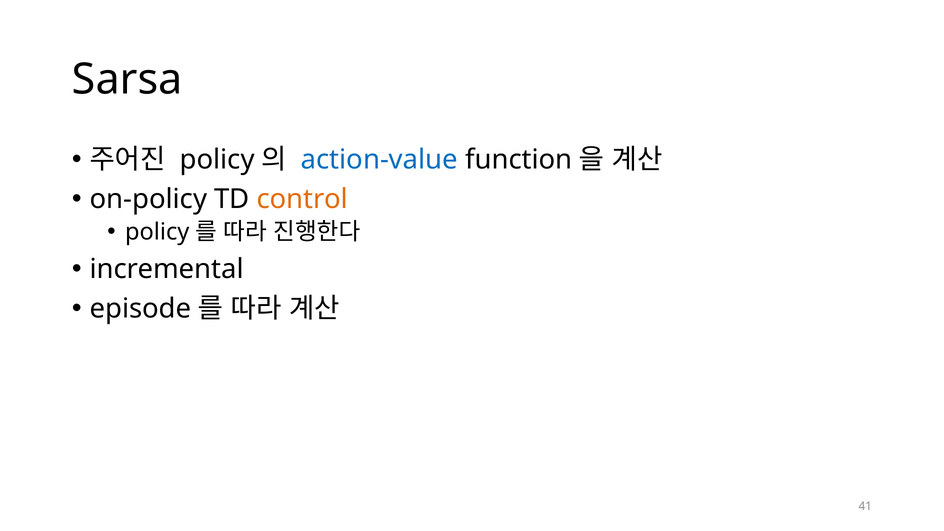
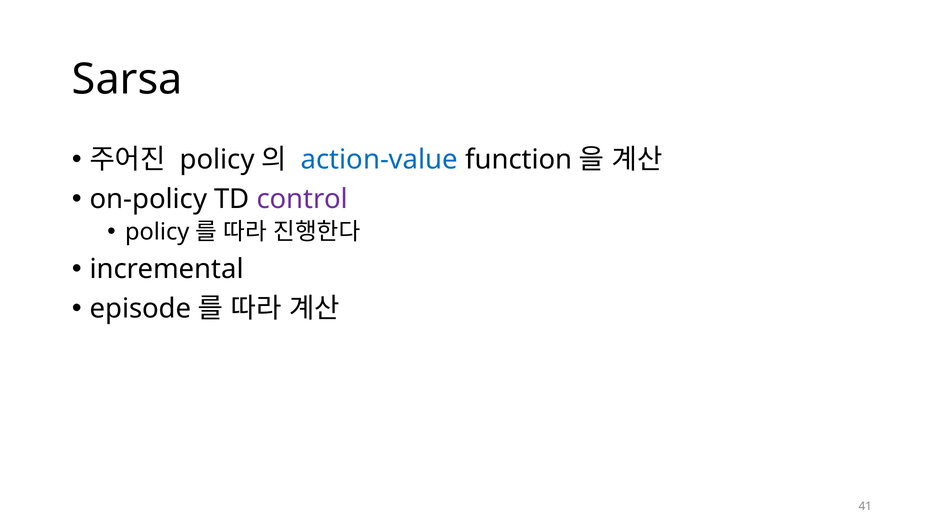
control colour: orange -> purple (302, 199)
